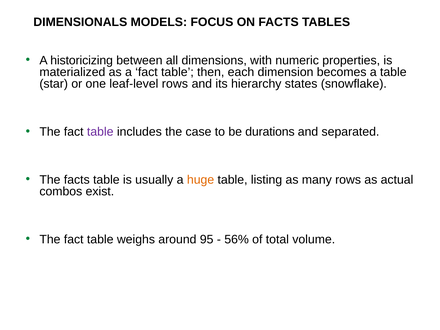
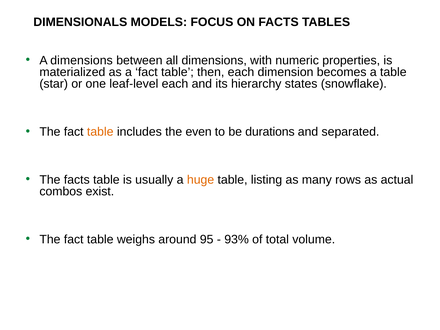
A historicizing: historicizing -> dimensions (82, 60)
leaf-level rows: rows -> each (175, 84)
table colour: purple -> orange (100, 132)
case: case -> even (199, 132)
56%: 56% -> 93% (237, 239)
